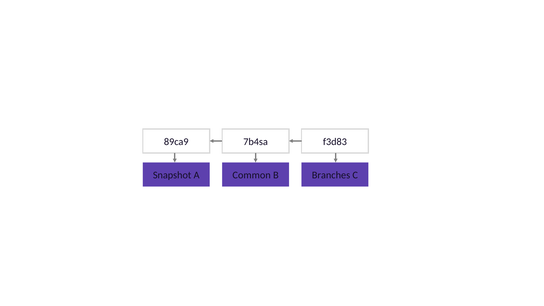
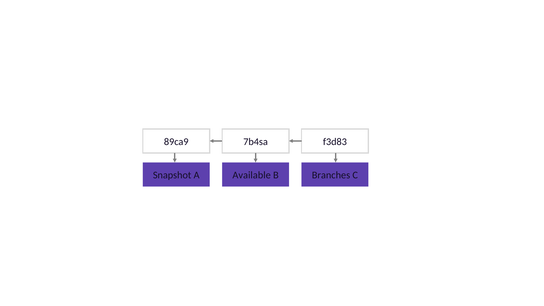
Common: Common -> Available (252, 175)
